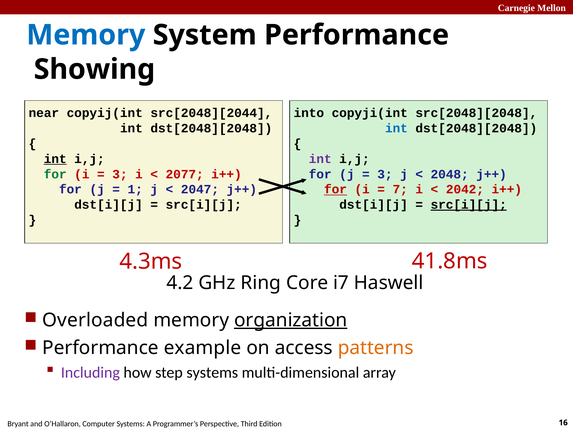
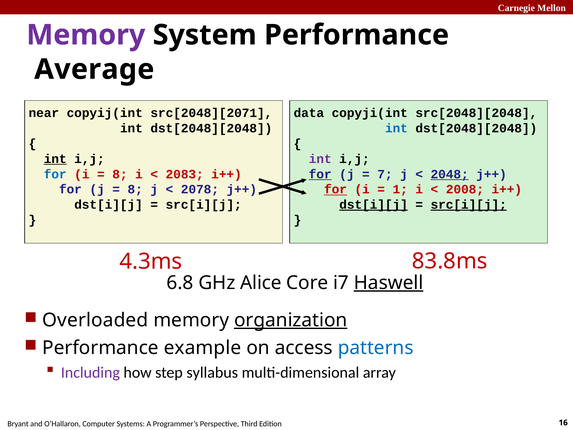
Memory colour: blue -> purple (86, 35)
Showing: Showing -> Average (94, 69)
src[2048][2044: src[2048][2044 -> src[2048][2071 (211, 113)
into: into -> data (309, 113)
for colour: green -> blue (55, 174)
3: 3 -> 8 (120, 174)
2077: 2077 -> 2083 (185, 174)
for underline: none -> present (320, 174)
3: 3 -> 7 (385, 174)
2048 underline: none -> present (450, 174)
1: 1 -> 8 (135, 189)
2047: 2047 -> 2078 (200, 189)
7: 7 -> 1 (400, 189)
2042: 2042 -> 2008 (465, 189)
dst[i][j underline: none -> present (374, 205)
41.8ms: 41.8ms -> 83.8ms (450, 261)
4.2: 4.2 -> 6.8 (180, 283)
Ring: Ring -> Alice (261, 283)
Haswell underline: none -> present (389, 283)
patterns colour: orange -> blue (376, 348)
step systems: systems -> syllabus (212, 372)
